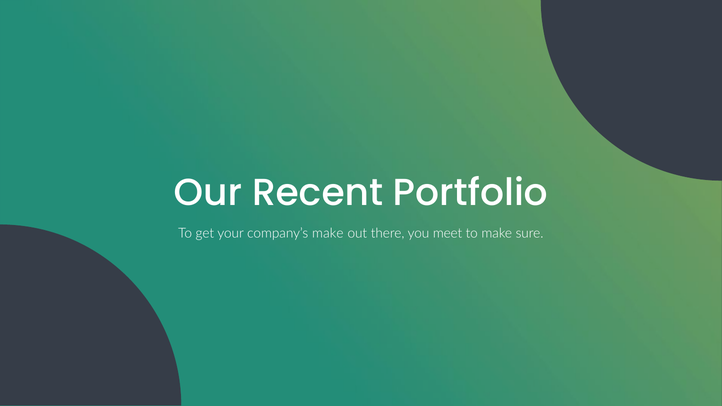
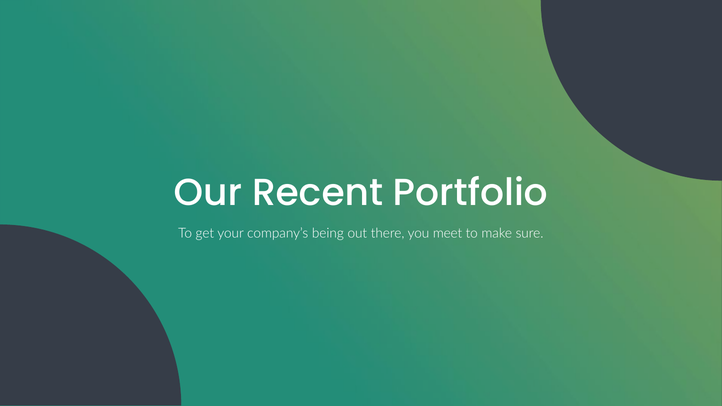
company’s make: make -> being (328, 233)
